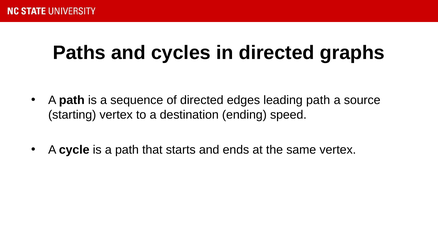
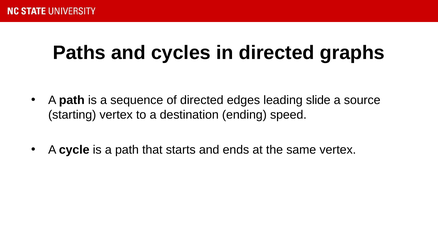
leading path: path -> slide (318, 100)
